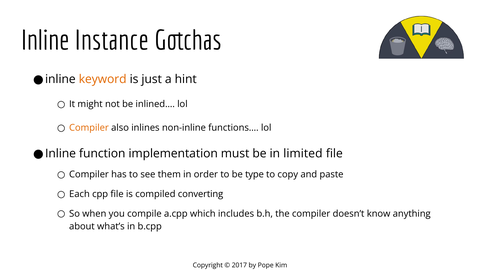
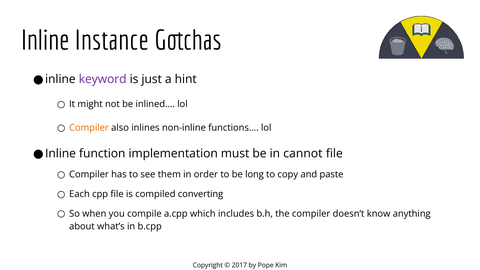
keyword colour: orange -> purple (103, 79)
limited: limited -> cannot (303, 154)
type: type -> long (254, 175)
